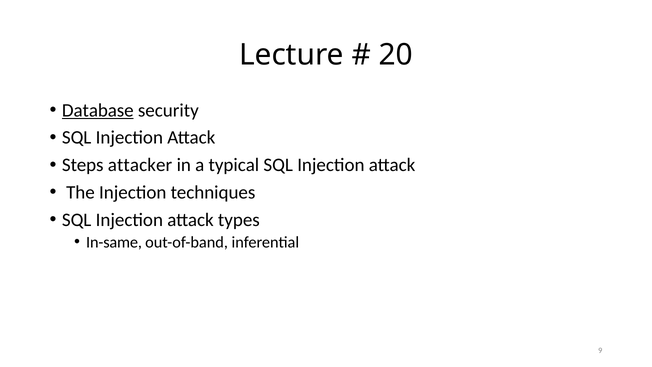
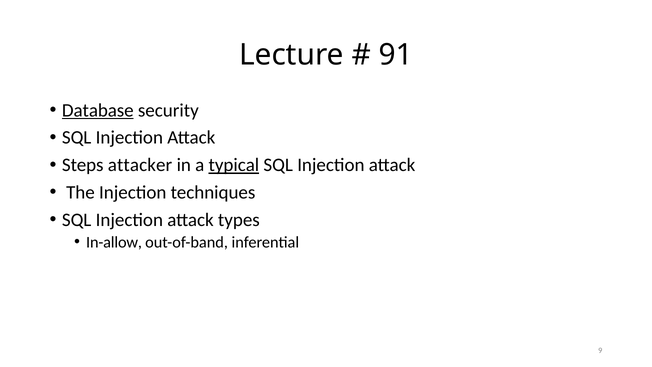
20: 20 -> 91 (396, 55)
typical underline: none -> present (234, 165)
In-same: In-same -> In-allow (114, 242)
